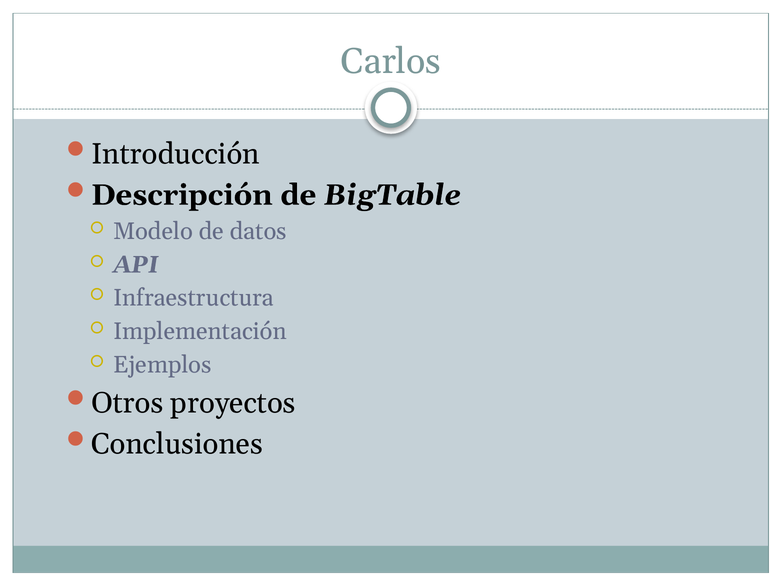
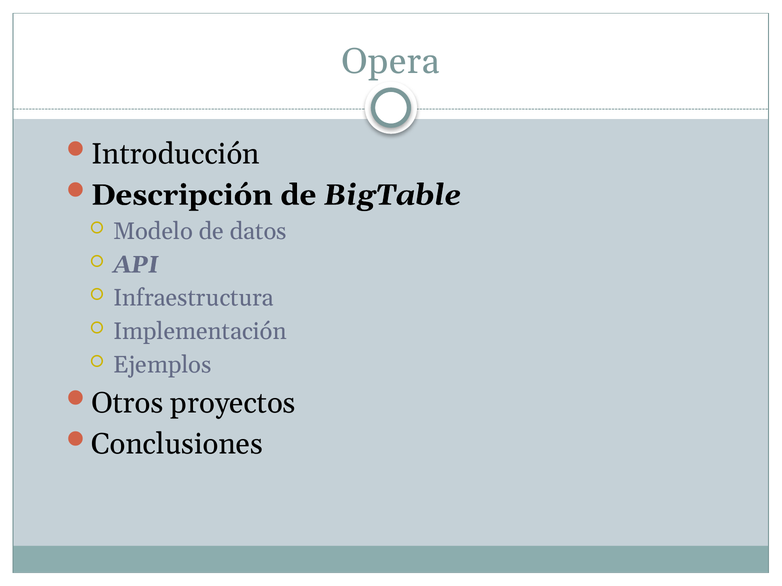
Carlos: Carlos -> Opera (390, 62)
